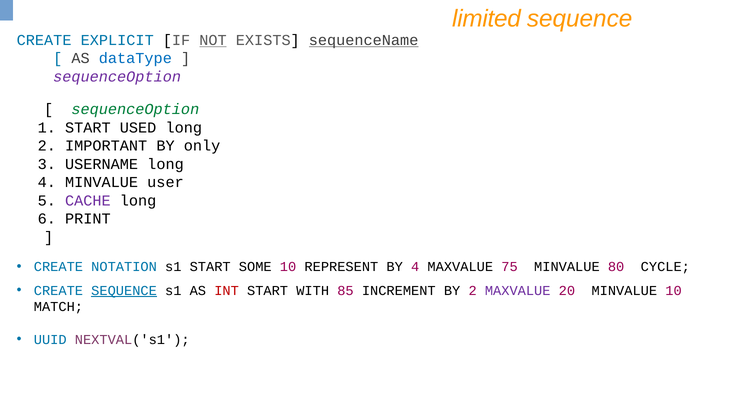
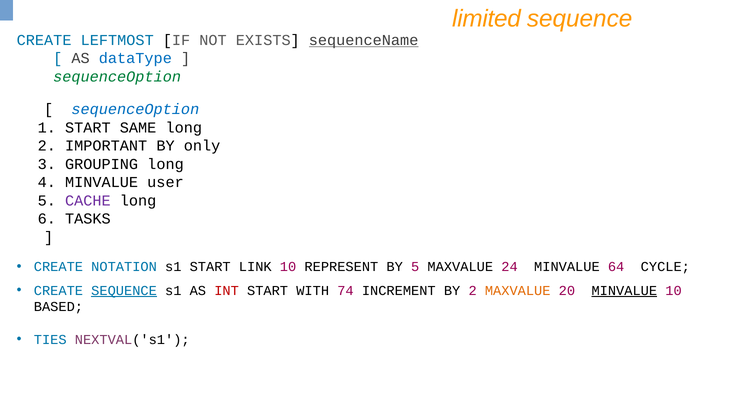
EXPLICIT: EXPLICIT -> LEFTMOST (117, 40)
NOT underline: present -> none (213, 40)
sequenceOption colour: purple -> green (117, 77)
sequenceOption colour: green -> blue (135, 109)
USED: USED -> SAME (138, 128)
USERNAME: USERNAME -> GROUPING (102, 164)
PRINT: PRINT -> TASKS (88, 219)
SOME: SOME -> LINK (255, 267)
BY 4: 4 -> 5 (415, 267)
75: 75 -> 24 (510, 267)
80: 80 -> 64 (616, 267)
85: 85 -> 74 (345, 291)
MAXVALUE colour: purple -> orange (518, 291)
MINVALUE underline: none -> present (624, 291)
MATCH: MATCH -> BASED (58, 307)
UUID: UUID -> TIES (50, 340)
